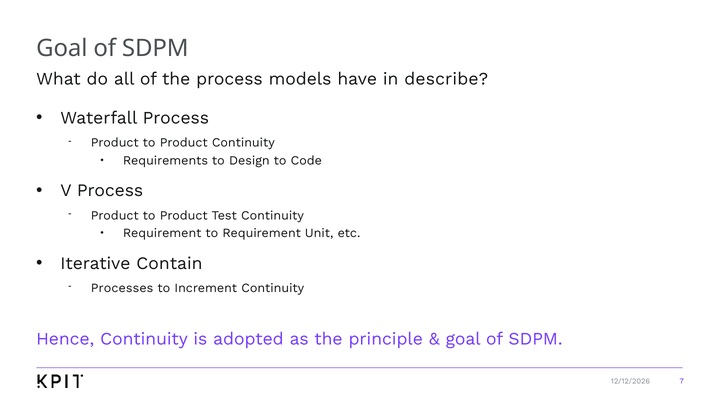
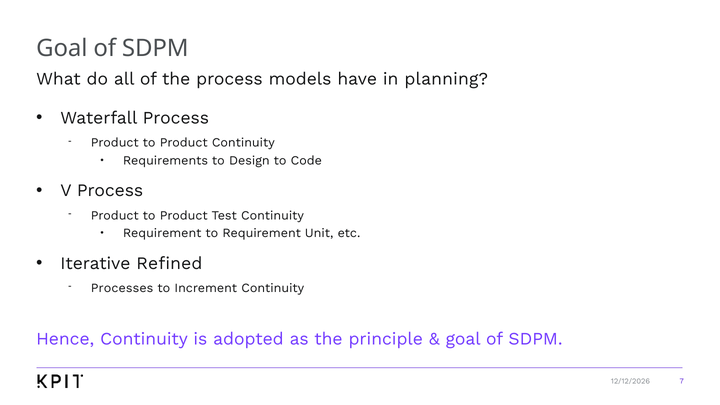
describe: describe -> planning (446, 79)
Contain: Contain -> Refined (169, 263)
